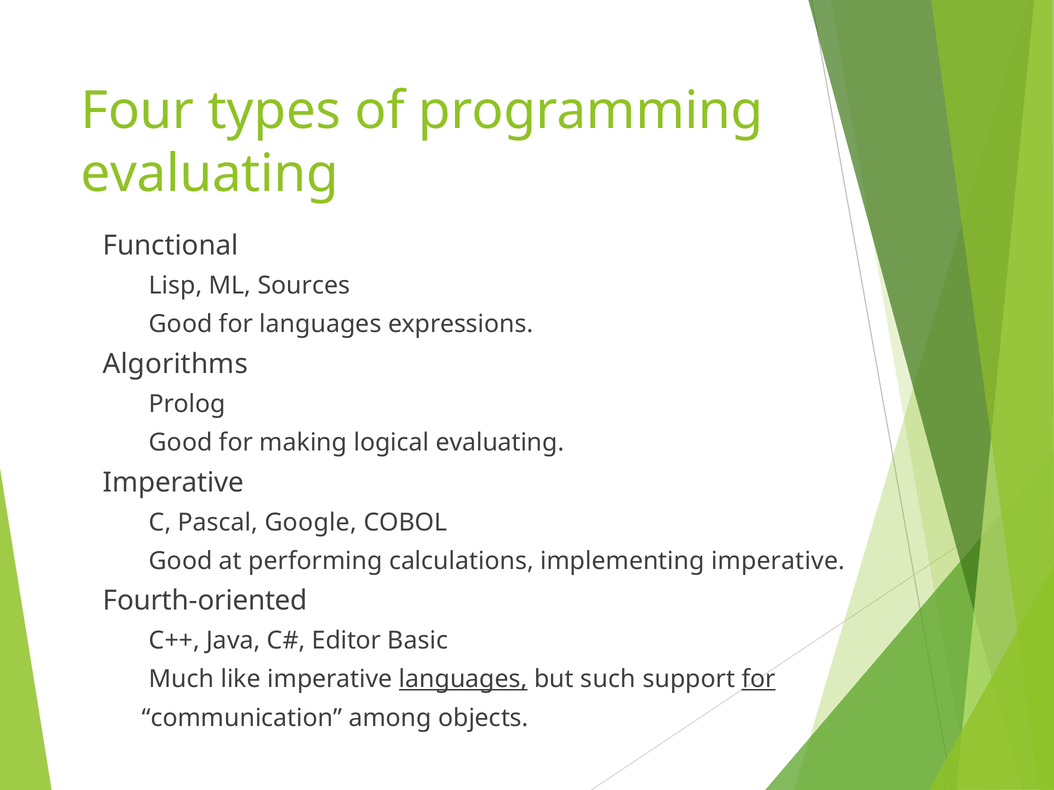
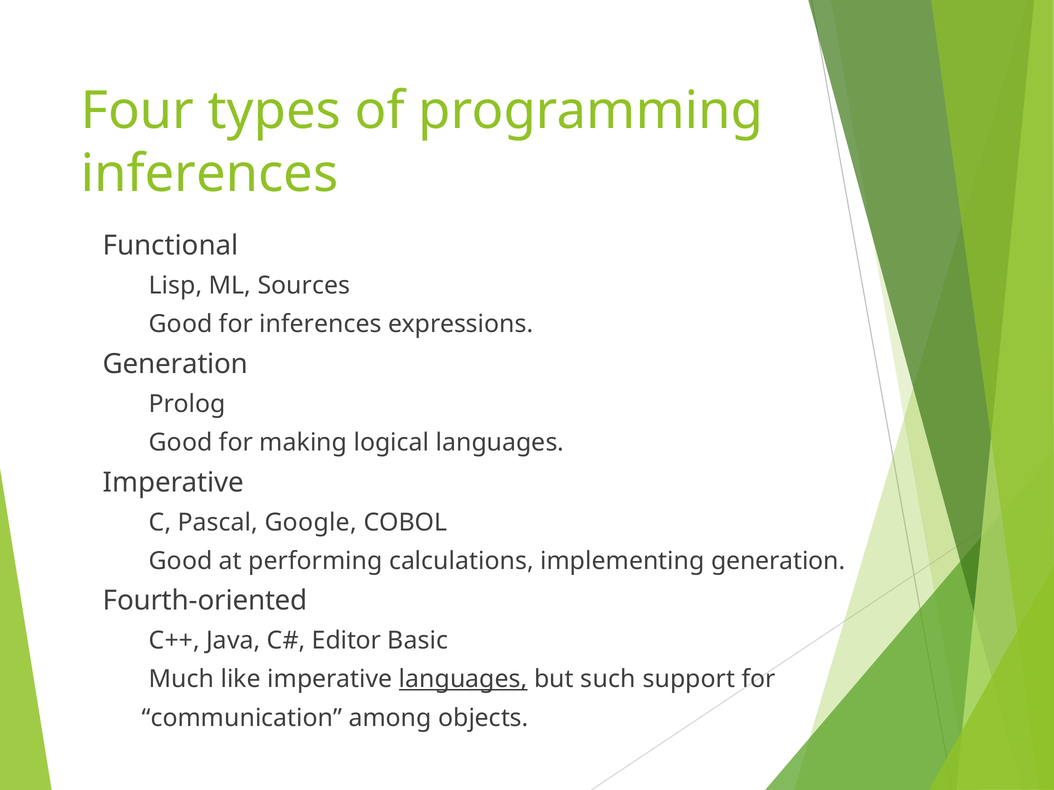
evaluating: evaluating -> inferences (210, 174)
for languages: languages -> inferences (320, 324)
Algorithms: Algorithms -> Generation (175, 364)
logical evaluating: evaluating -> languages (500, 443)
implementing imperative: imperative -> generation (778, 561)
for underline: present -> none (759, 680)
